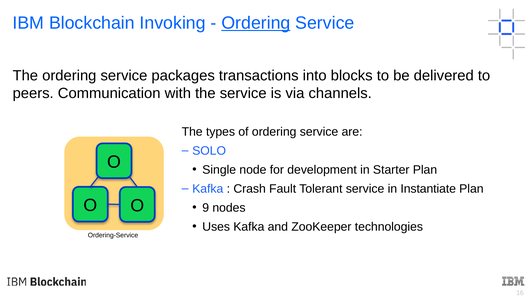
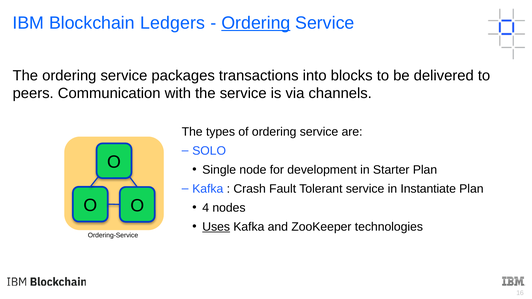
Invoking: Invoking -> Ledgers (173, 23)
9: 9 -> 4 (206, 208)
Uses underline: none -> present (216, 227)
